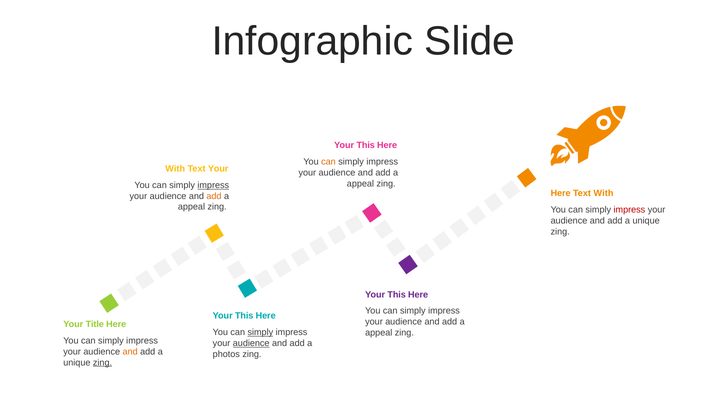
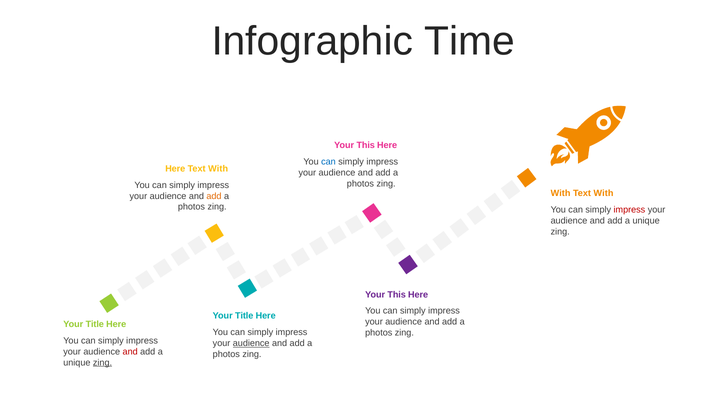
Slide: Slide -> Time (470, 41)
can colour: orange -> blue (328, 162)
With: With -> Here (175, 169)
Your: Your -> With (218, 169)
appeal: appeal -> photos (360, 184)
impress underline: present -> none (213, 185)
Here: Here -> With (561, 193)
appeal: appeal -> photos (191, 207)
This: This -> Title (244, 316)
simply underline: present -> none (260, 332)
appeal: appeal -> photos (379, 333)
and colour: orange -> red (130, 352)
